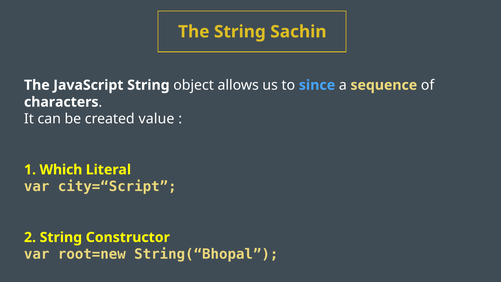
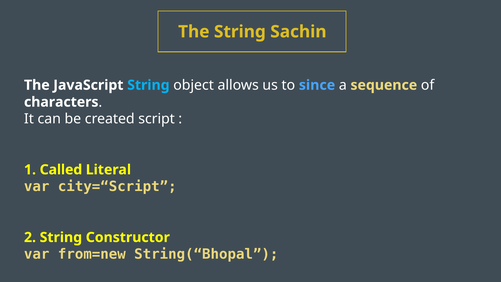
String colour: white -> light blue (148, 85)
value: value -> script (157, 119)
Which: Which -> Called (61, 170)
root=new: root=new -> from=new (92, 254)
